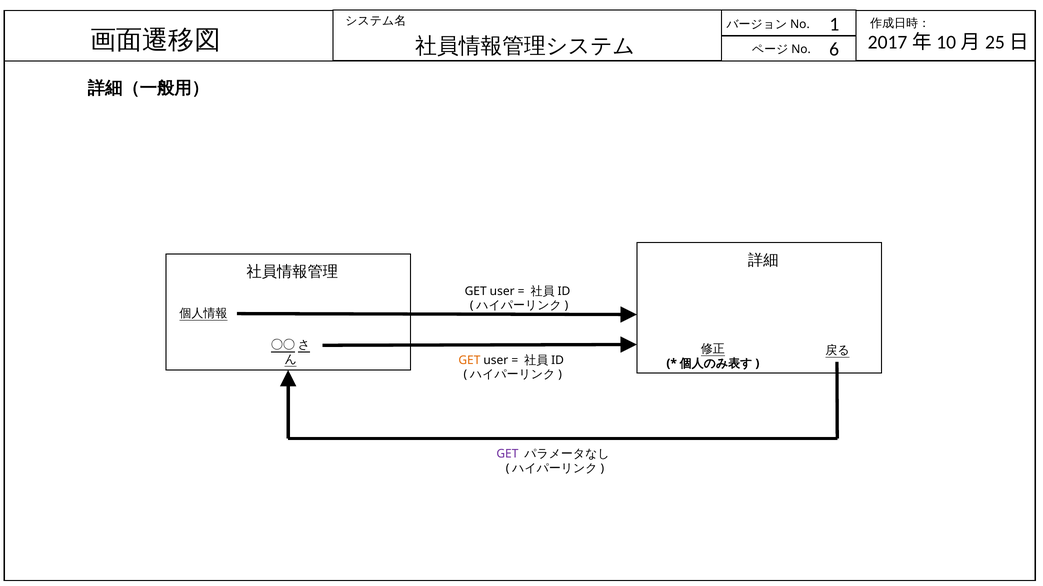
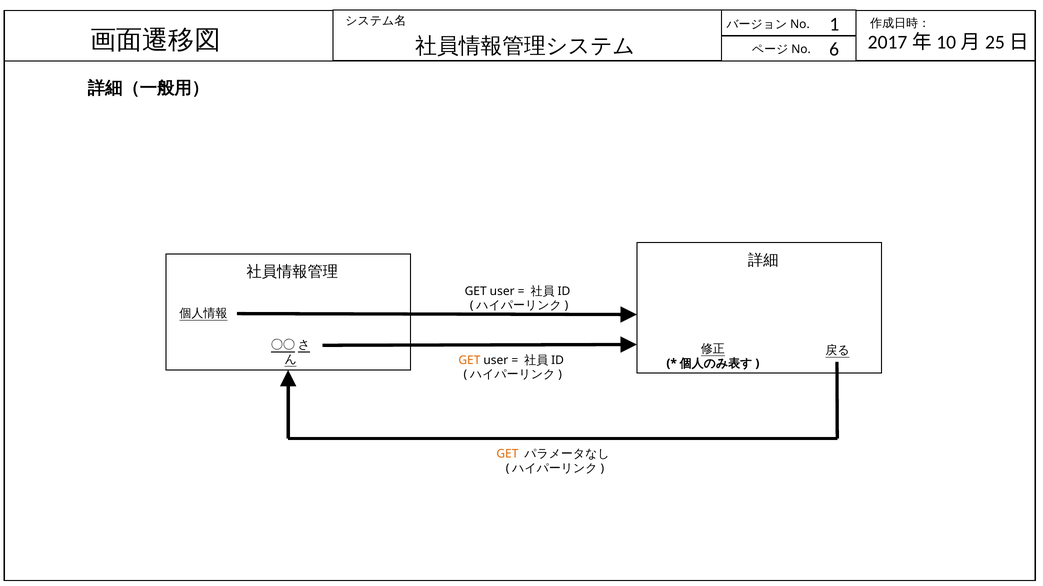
GET colour: purple -> orange (507, 454)
